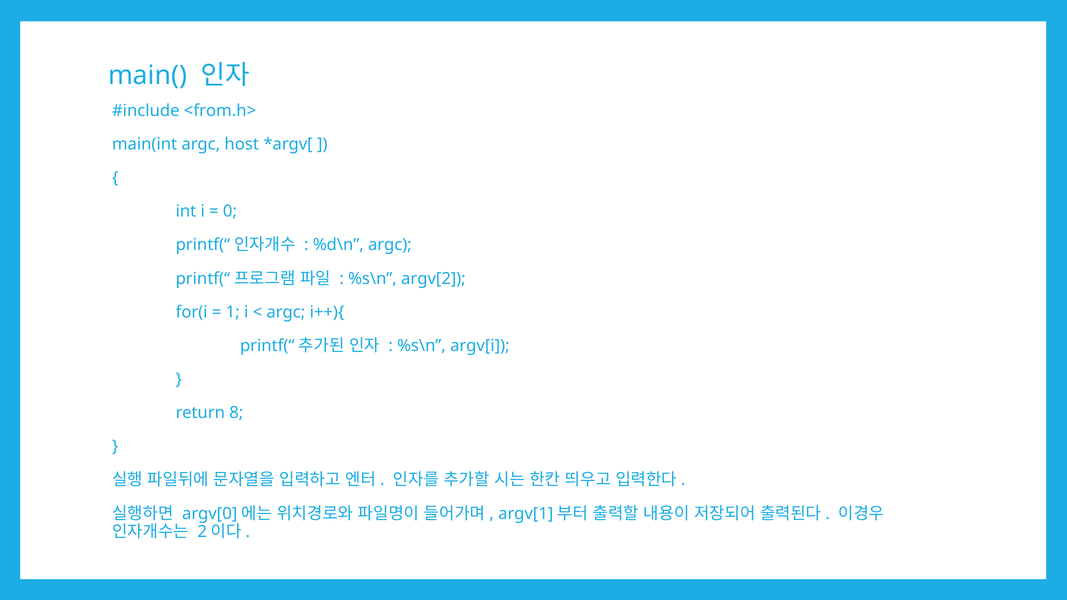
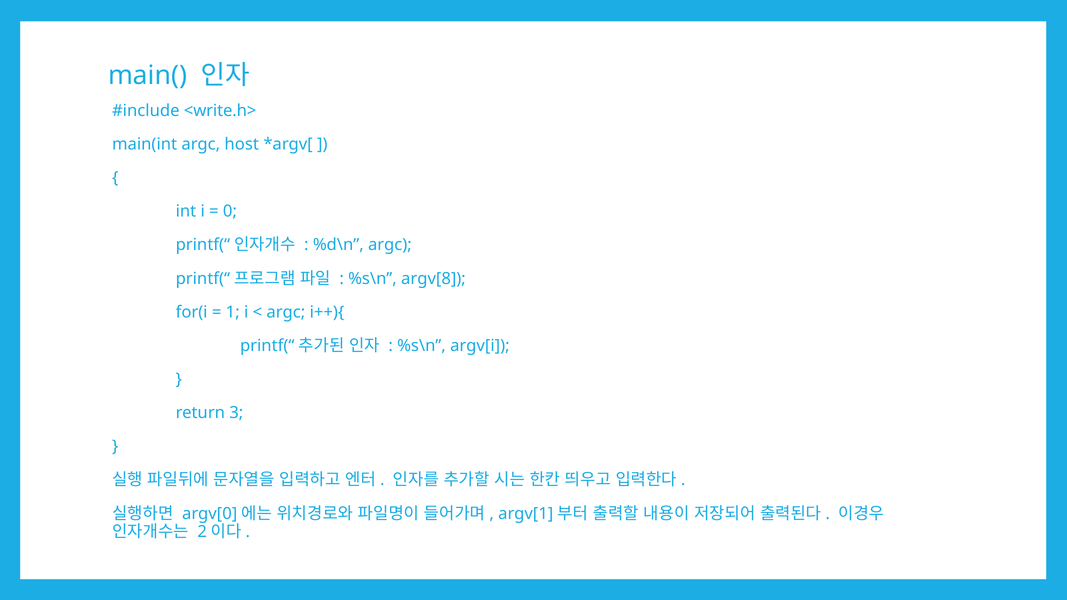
<from.h>: <from.h> -> <write.h> (220, 111)
argv[2: argv[2 -> argv[8 (433, 279)
8: 8 -> 3 (236, 413)
